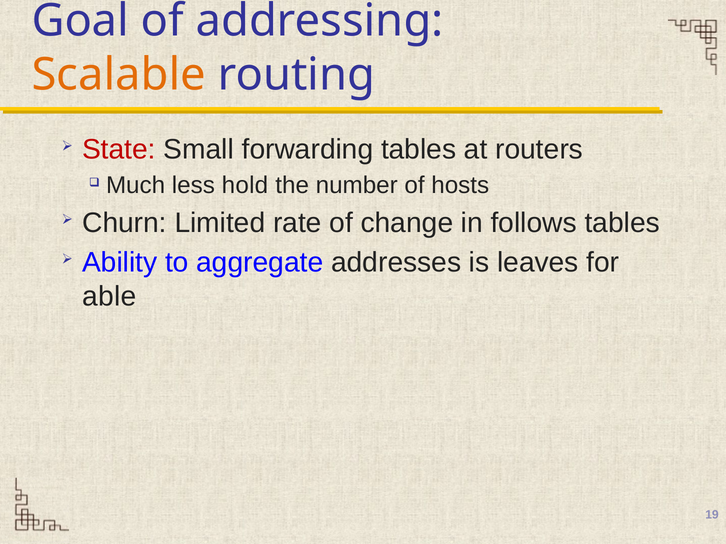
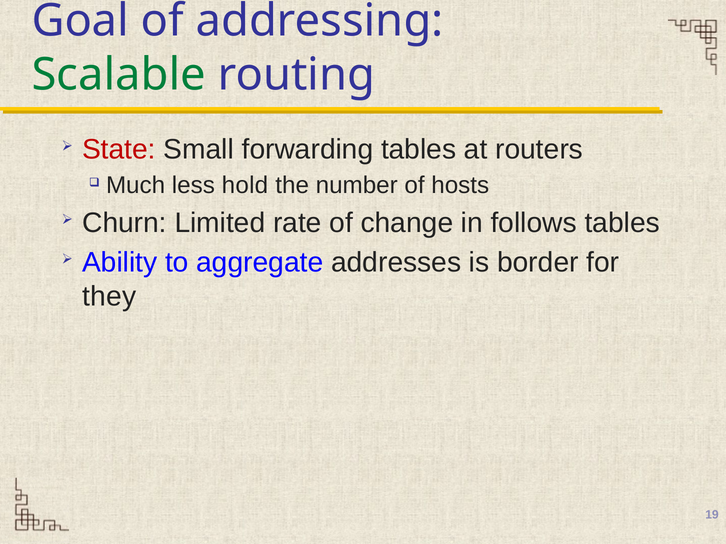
Scalable colour: orange -> green (119, 75)
leaves: leaves -> border (538, 263)
able: able -> they (109, 297)
